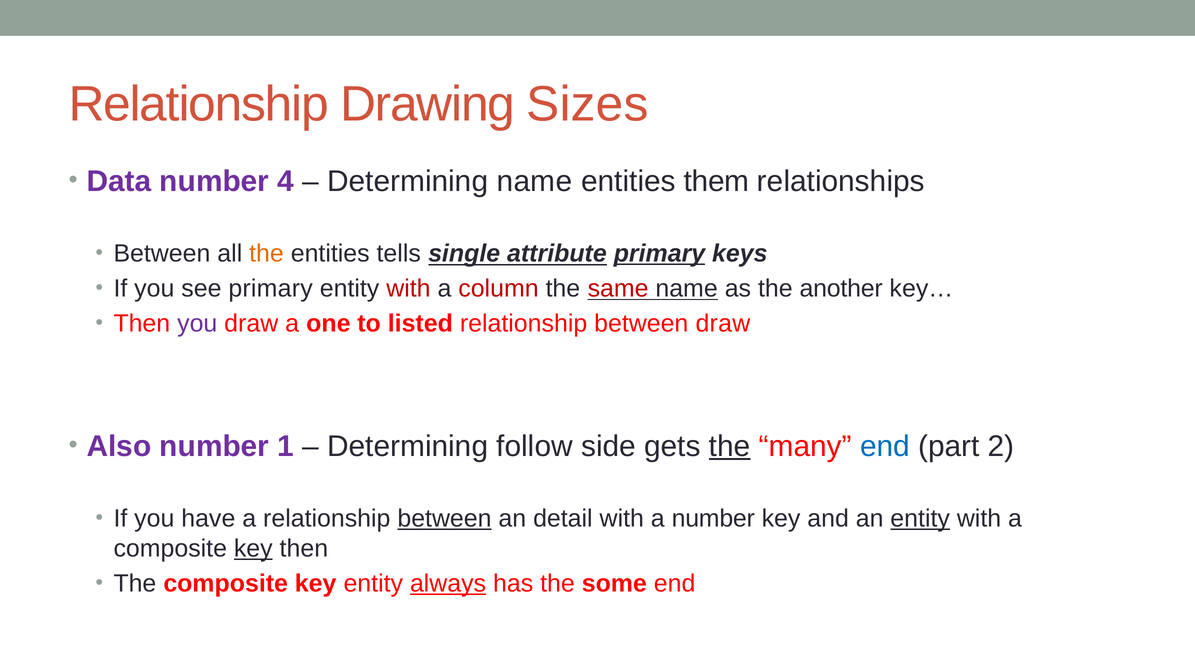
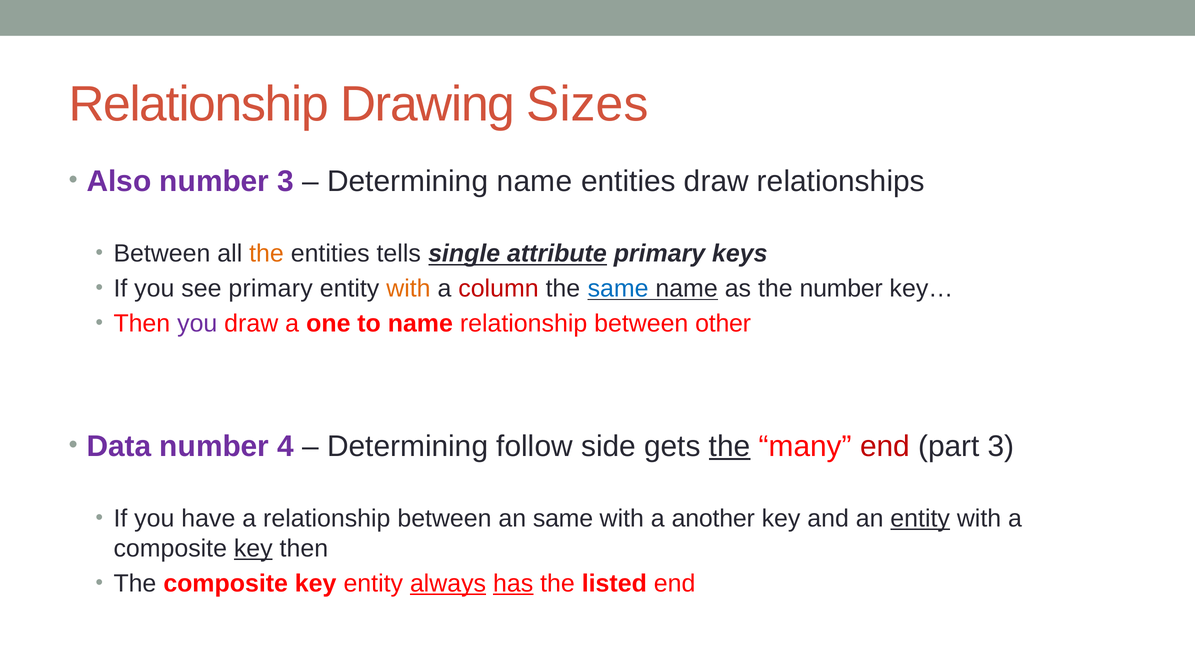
Data: Data -> Also (119, 181)
number 4: 4 -> 3 (286, 181)
entities them: them -> draw (716, 181)
primary underline: present -> none (659, 254)
with colour: red -> orange (408, 289)
same colour: red -> blue (618, 289)
the another: another -> number (841, 289)
to listed: listed -> name (420, 324)
between draw: draw -> other (723, 324)
Also: Also -> Data (119, 446)
1: 1 -> 4 (286, 446)
end colour: blue -> red (885, 446)
part 2: 2 -> 3 (1001, 446)
between underline: present -> none (444, 519)
an detail: detail -> same (563, 519)
a number: number -> another (713, 519)
has underline: none -> present (513, 584)
some: some -> listed (614, 584)
